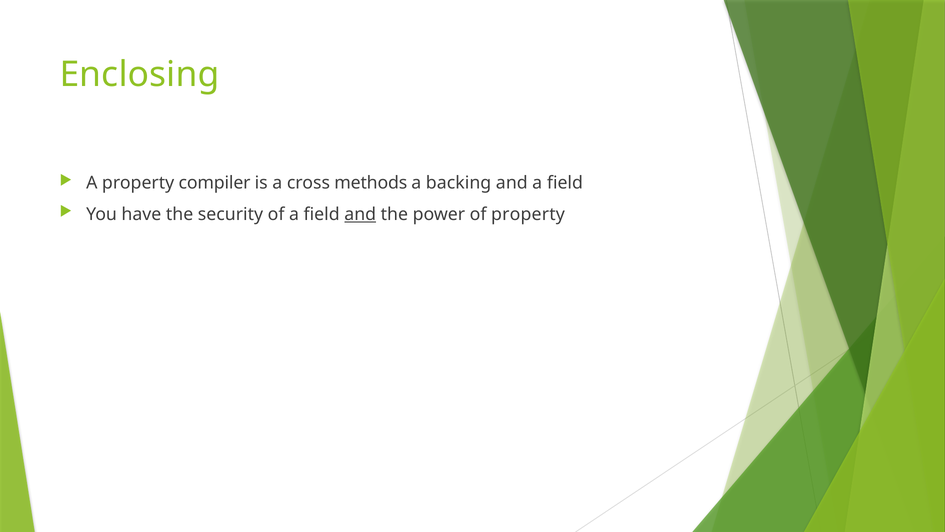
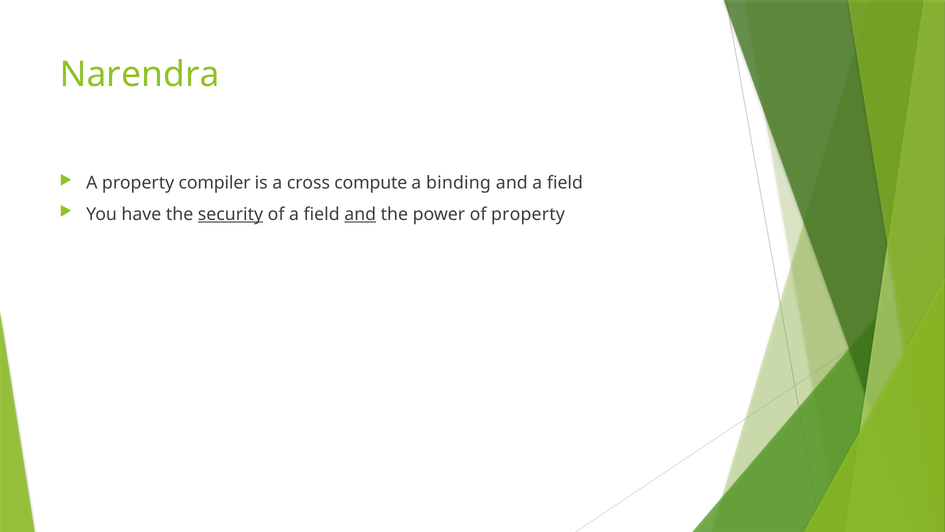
Enclosing: Enclosing -> Narendra (140, 75)
methods: methods -> compute (371, 183)
backing: backing -> binding (458, 183)
security underline: none -> present (230, 214)
